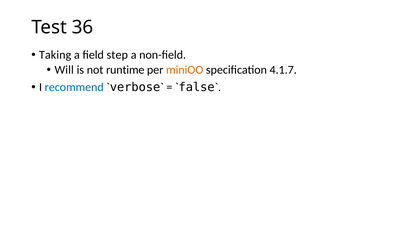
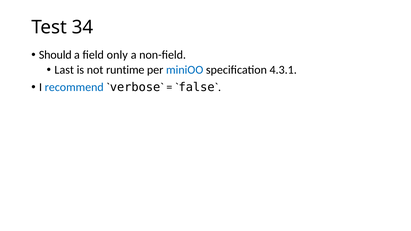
36: 36 -> 34 (83, 27)
Taking: Taking -> Should (55, 55)
step: step -> only (117, 55)
Will: Will -> Last (64, 70)
miniOO colour: orange -> blue (185, 70)
4.1.7: 4.1.7 -> 4.3.1 (283, 70)
